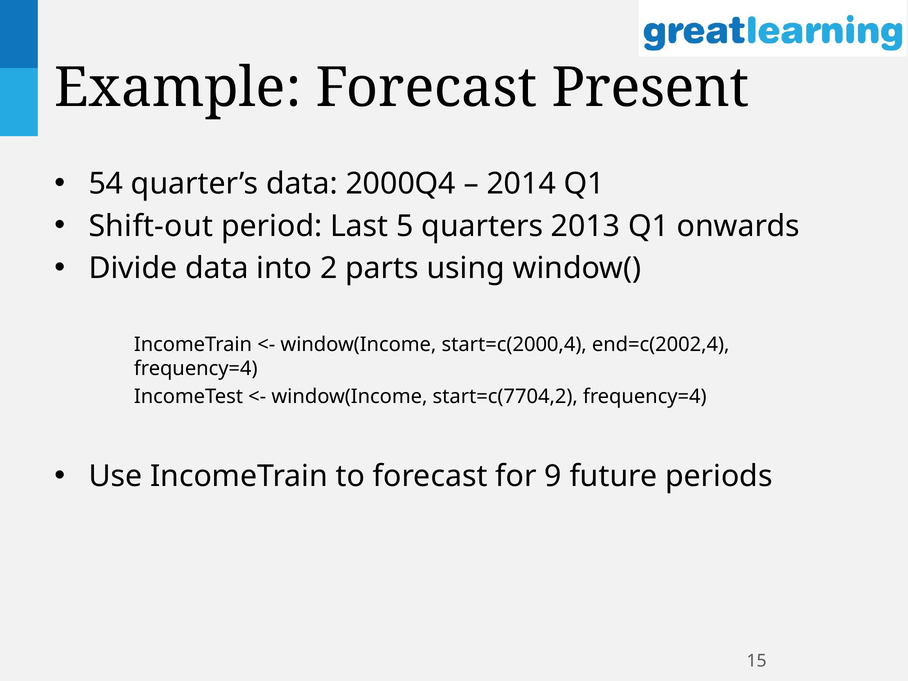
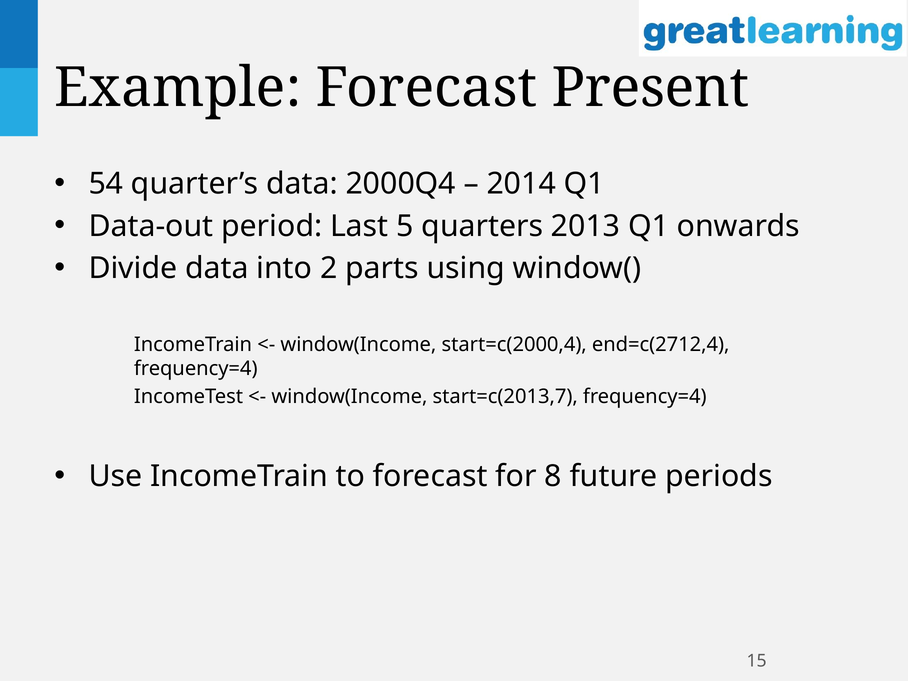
Shift-out: Shift-out -> Data-out (151, 226)
end=c(2002,4: end=c(2002,4 -> end=c(2712,4 (661, 344)
start=c(7704,2: start=c(7704,2 -> start=c(2013,7 (505, 397)
9: 9 -> 8 (553, 476)
